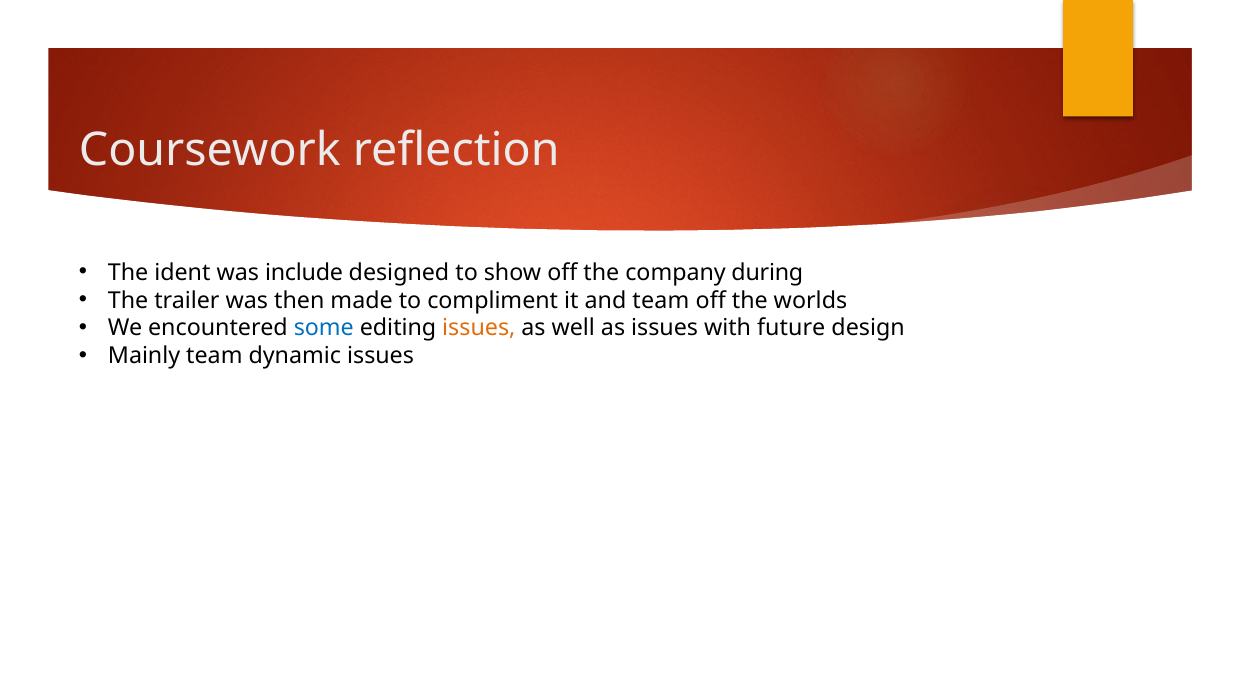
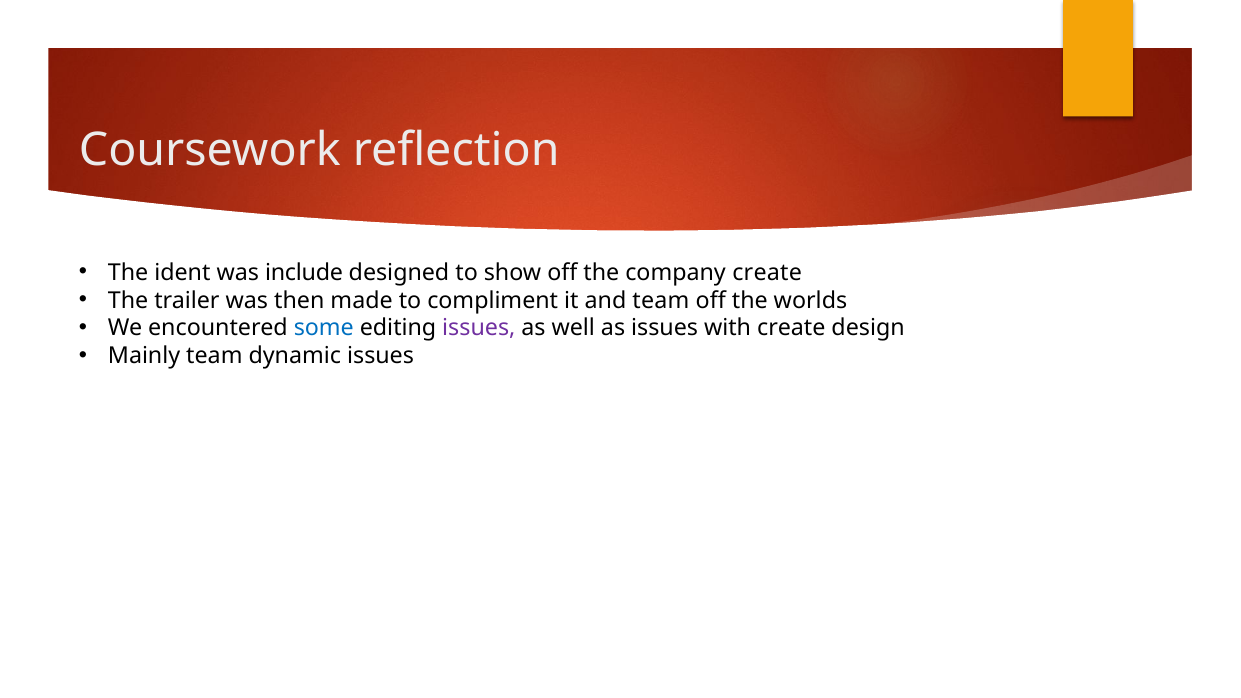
company during: during -> create (767, 272)
issues colour: orange -> purple (479, 328)
with future: future -> create (791, 328)
